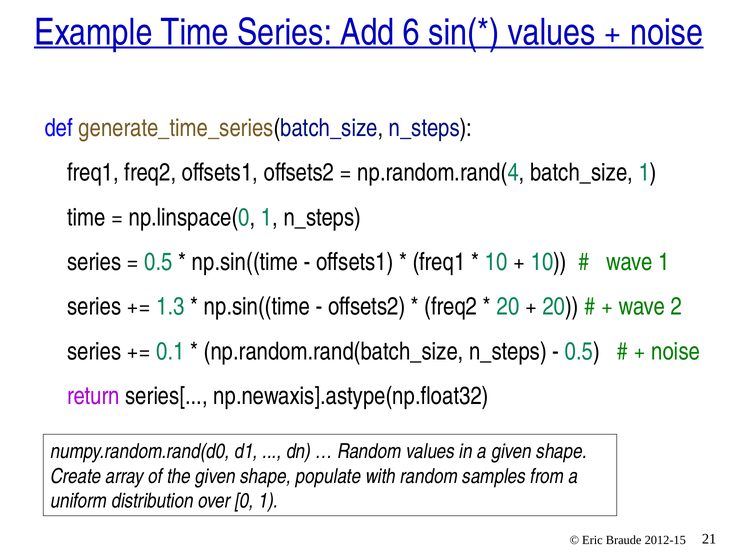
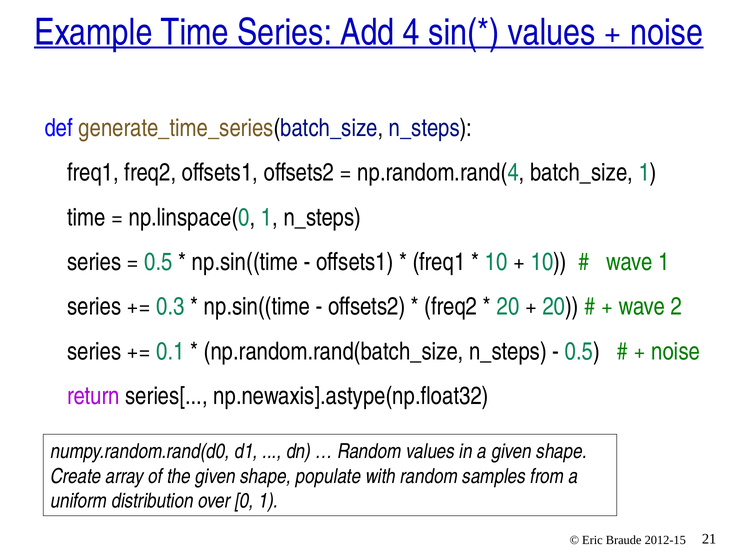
6: 6 -> 4 (411, 32)
1.3: 1.3 -> 0.3 (170, 307)
